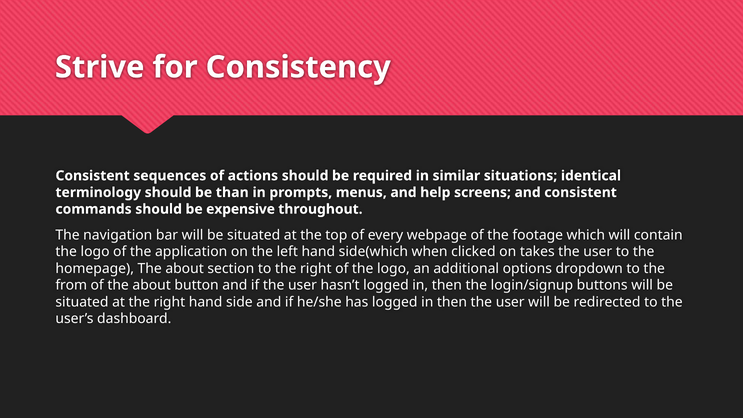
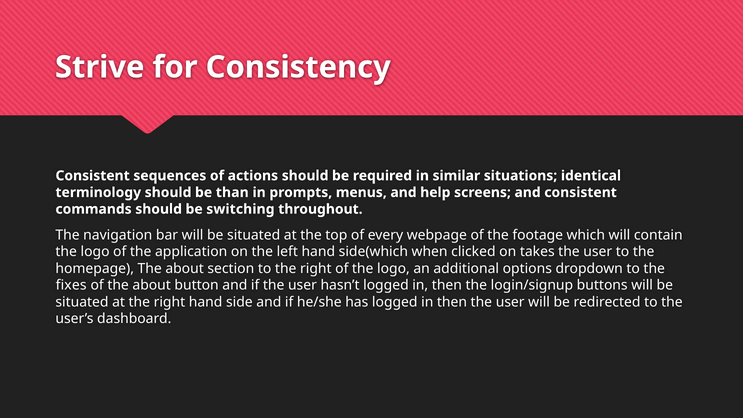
expensive: expensive -> switching (240, 209)
from: from -> fixes (71, 285)
